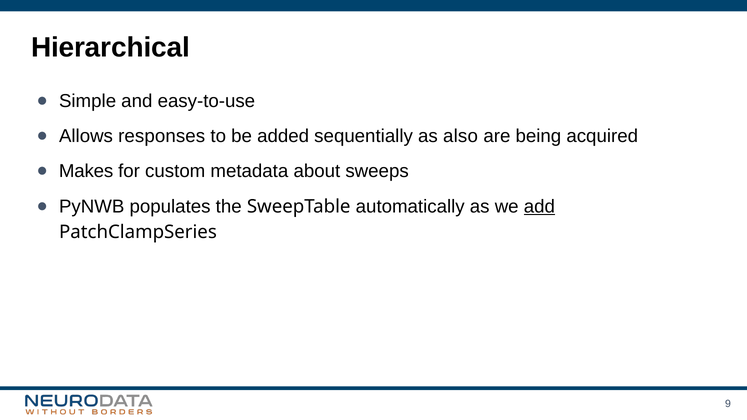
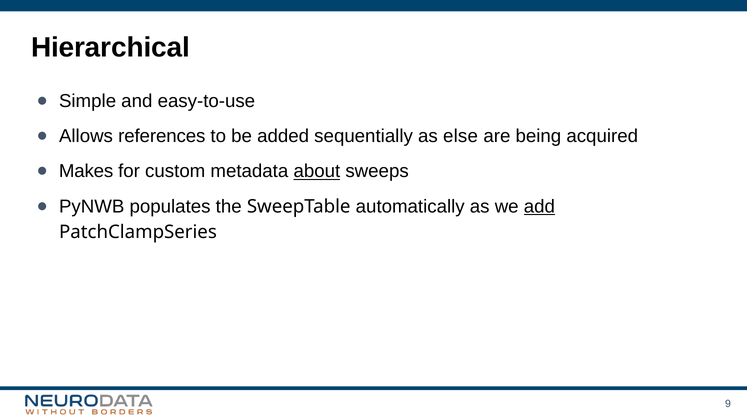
responses: responses -> references (162, 136)
also: also -> else (460, 136)
about underline: none -> present (317, 171)
